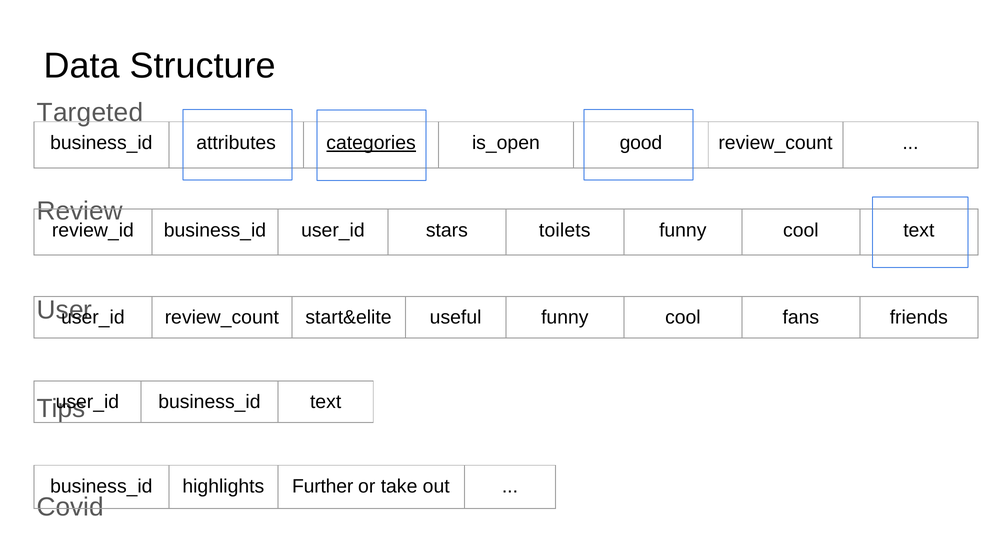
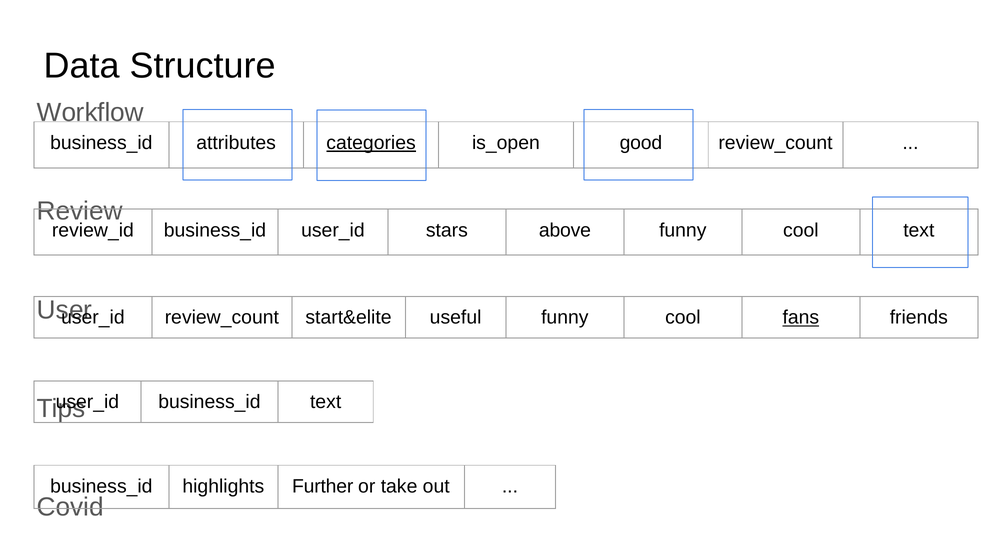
Targeted: Targeted -> Workflow (90, 113)
toilets: toilets -> above (565, 230)
fans underline: none -> present (801, 318)
